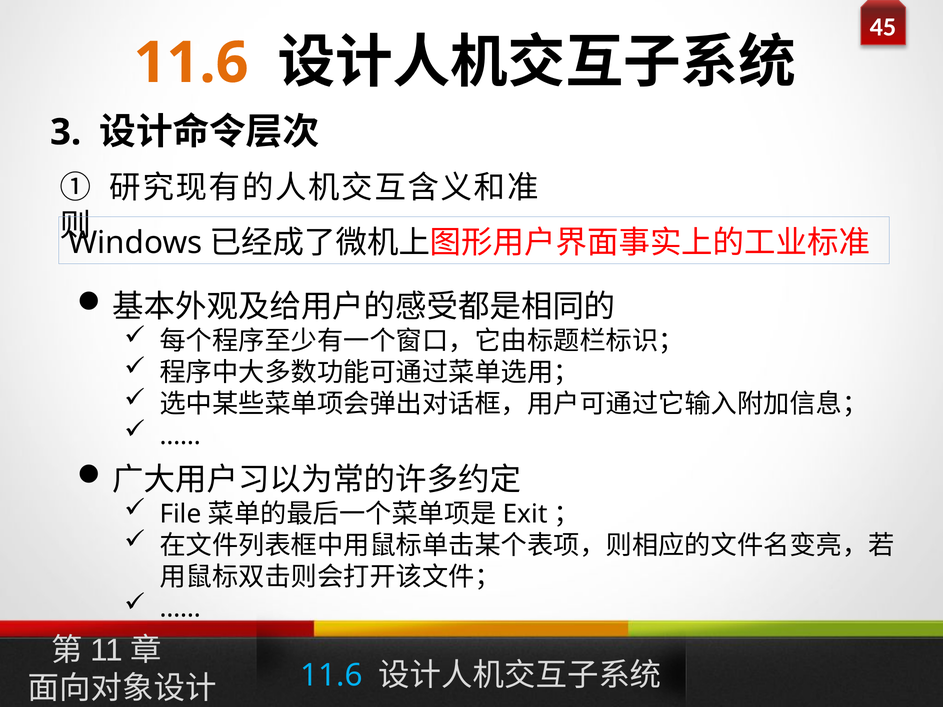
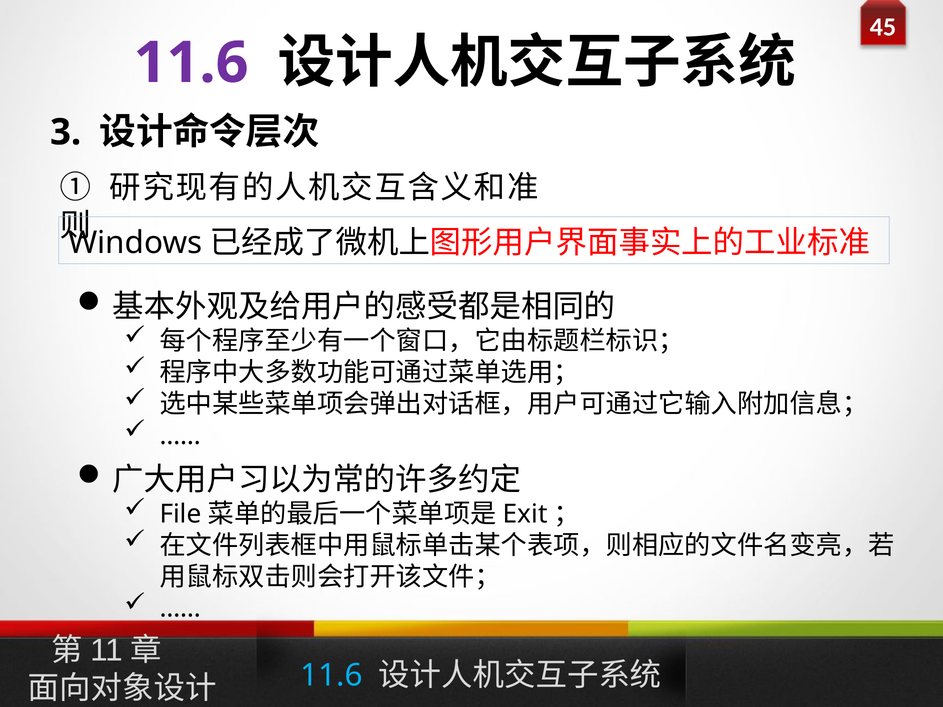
11.6 colour: orange -> purple (191, 63)
